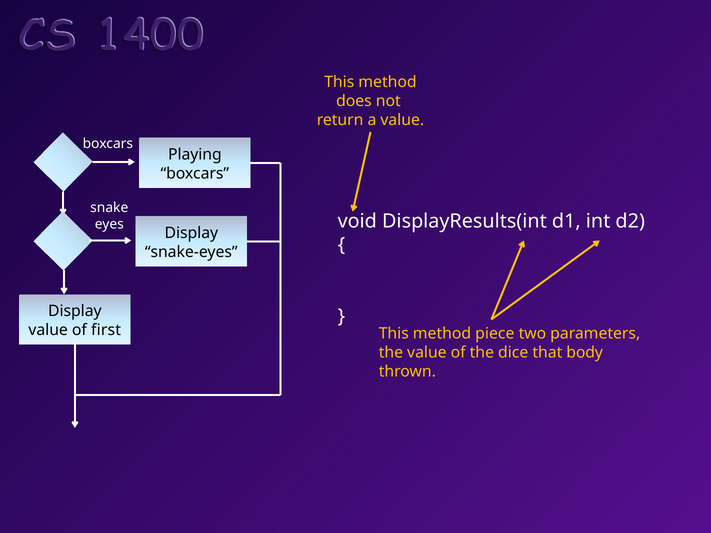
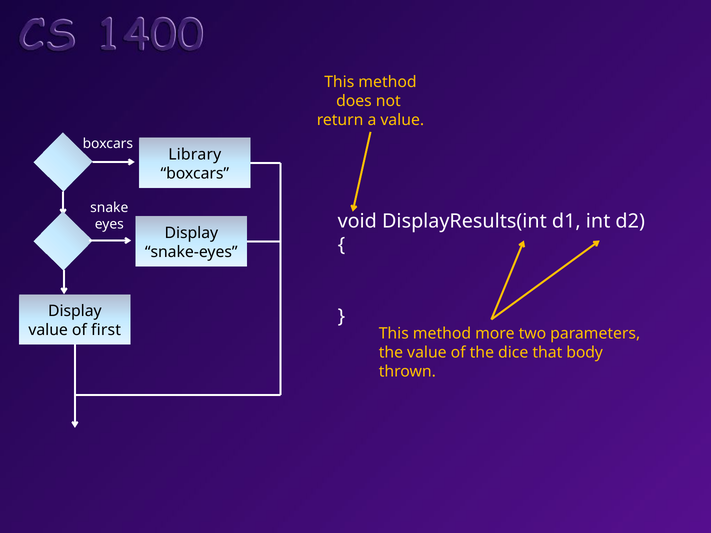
Playing: Playing -> Library (195, 155)
piece: piece -> more (495, 334)
